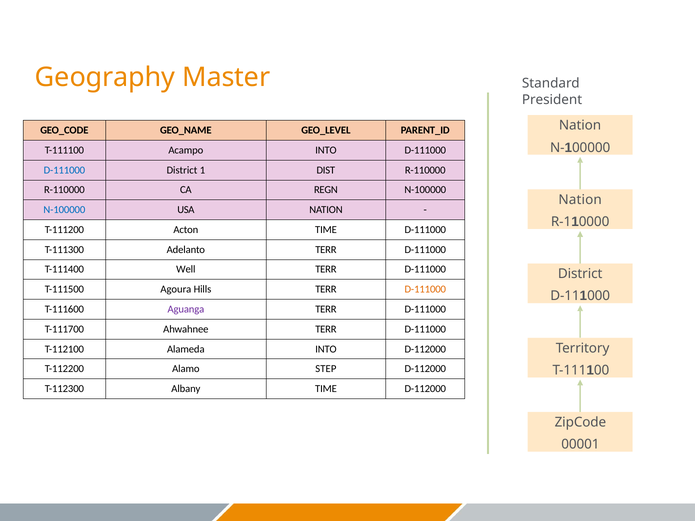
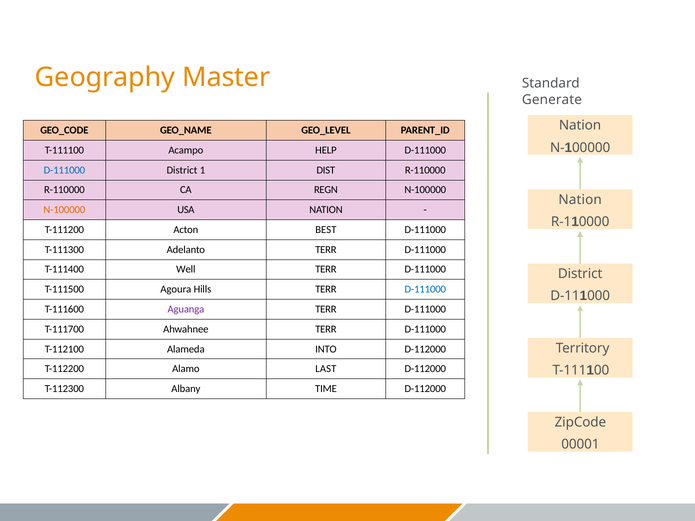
President: President -> Generate (552, 100)
Acampo INTO: INTO -> HELP (326, 150)
N-100000 colour: blue -> orange (64, 210)
Acton TIME: TIME -> BEST (326, 230)
D-111000 colour: orange -> blue (425, 289)
STEP: STEP -> LAST (326, 369)
